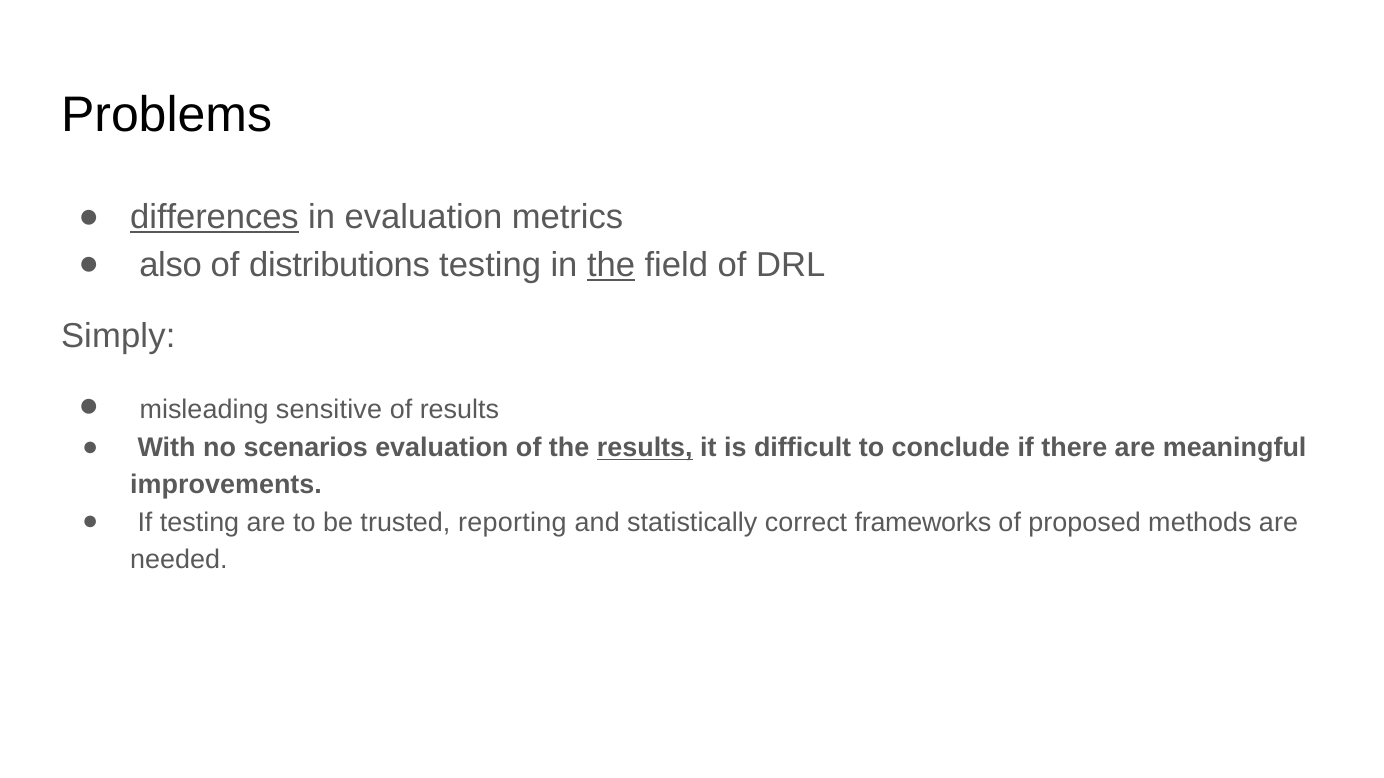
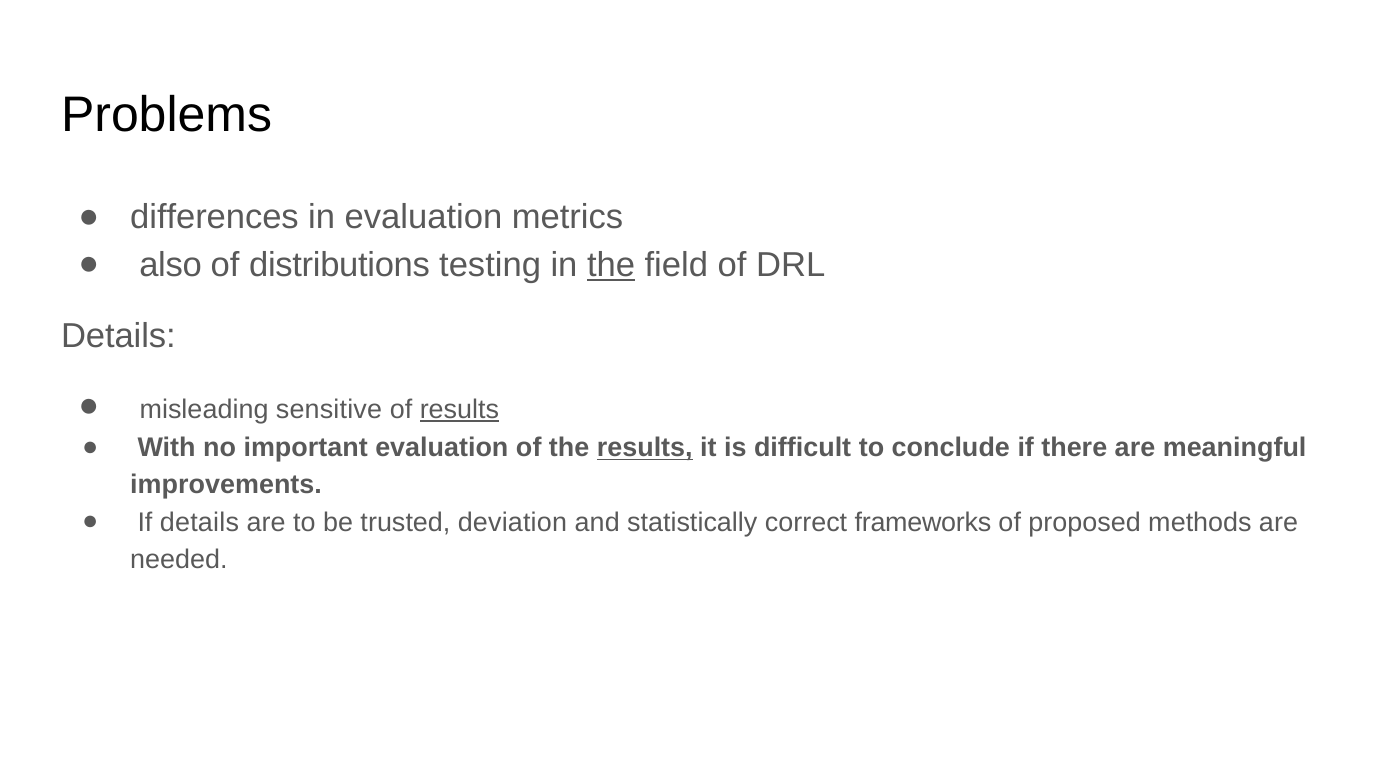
differences underline: present -> none (215, 218)
Simply: Simply -> Details (118, 336)
results underline: none -> present (459, 409)
scenarios: scenarios -> important (306, 448)
If testing: testing -> details (199, 523)
reporting: reporting -> deviation (512, 523)
